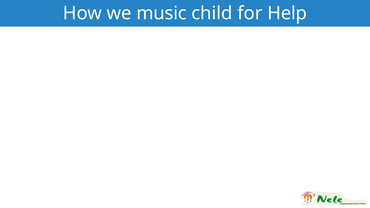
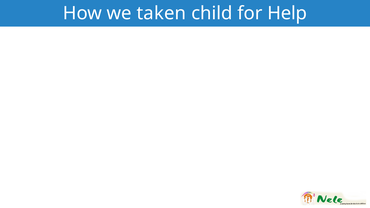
music: music -> taken (161, 13)
